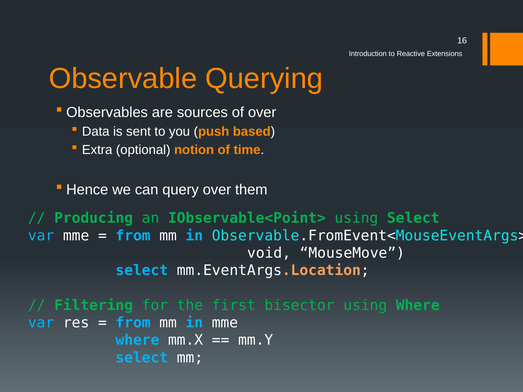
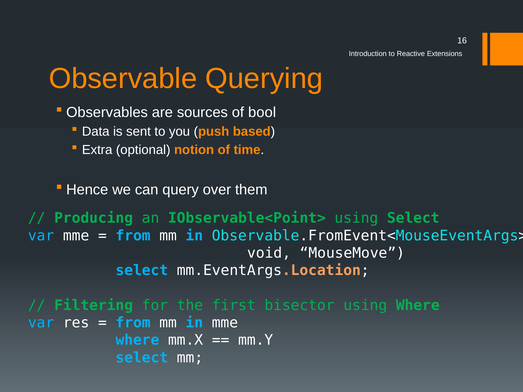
of over: over -> bool (262, 113)
